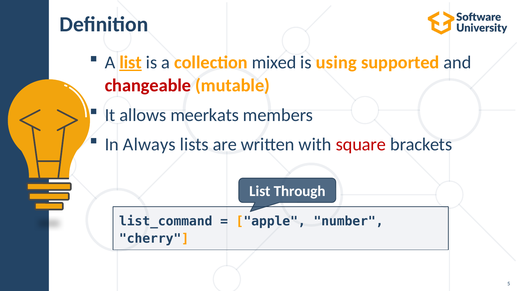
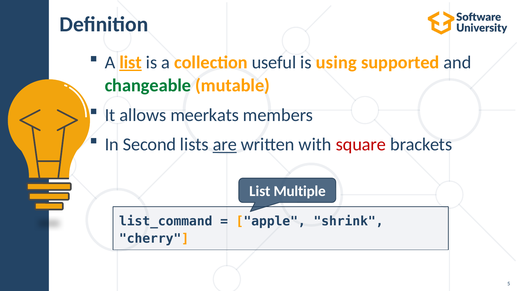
mixed: mixed -> useful (274, 62)
changeable colour: red -> green (148, 85)
Always: Always -> Second (150, 145)
are underline: none -> present (225, 145)
Through: Through -> Multiple (300, 191)
number: number -> shrink (349, 221)
